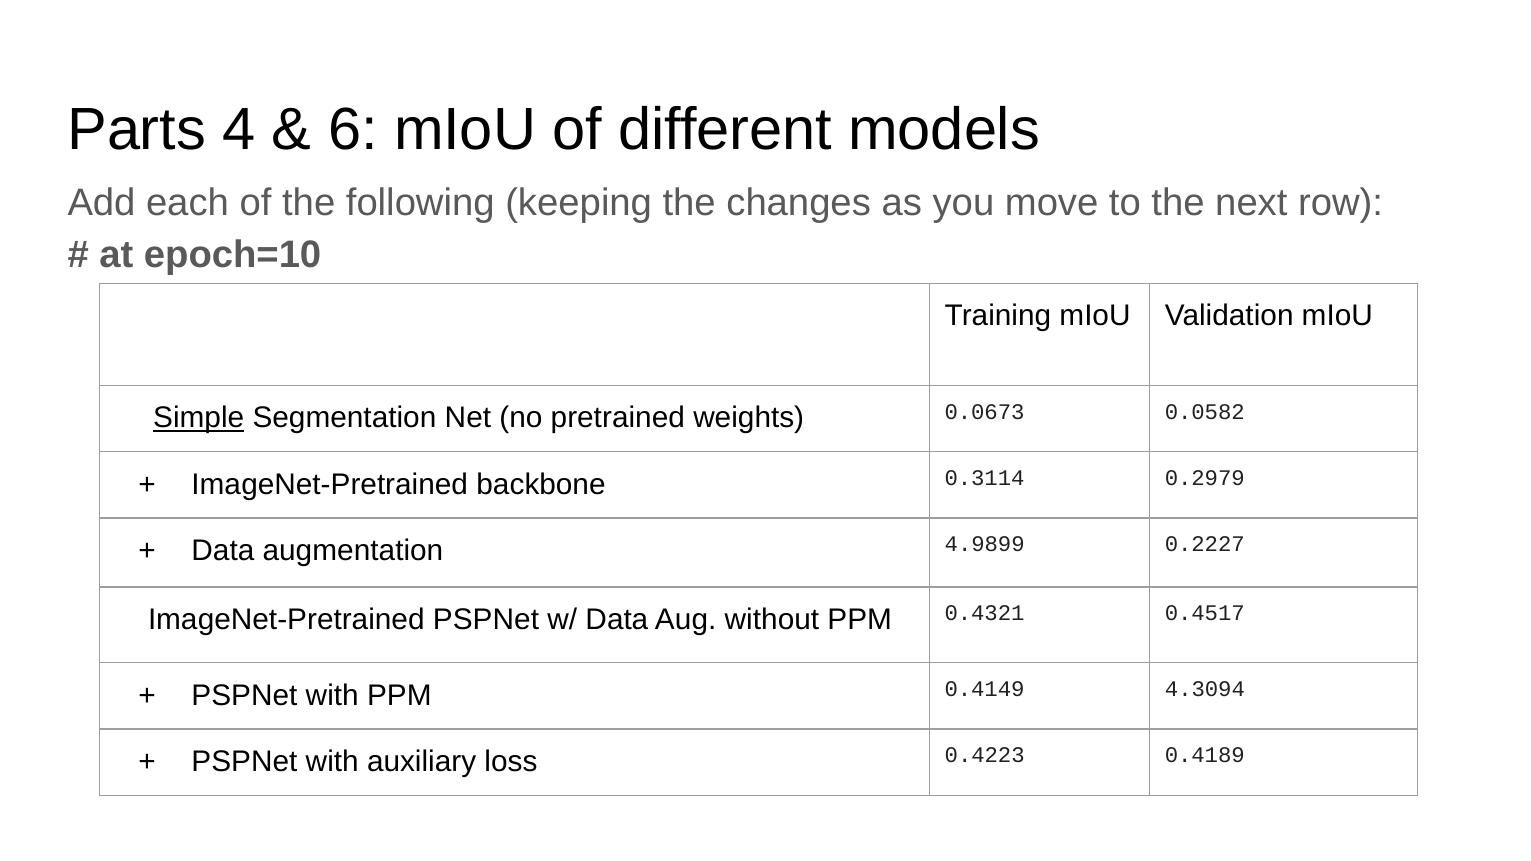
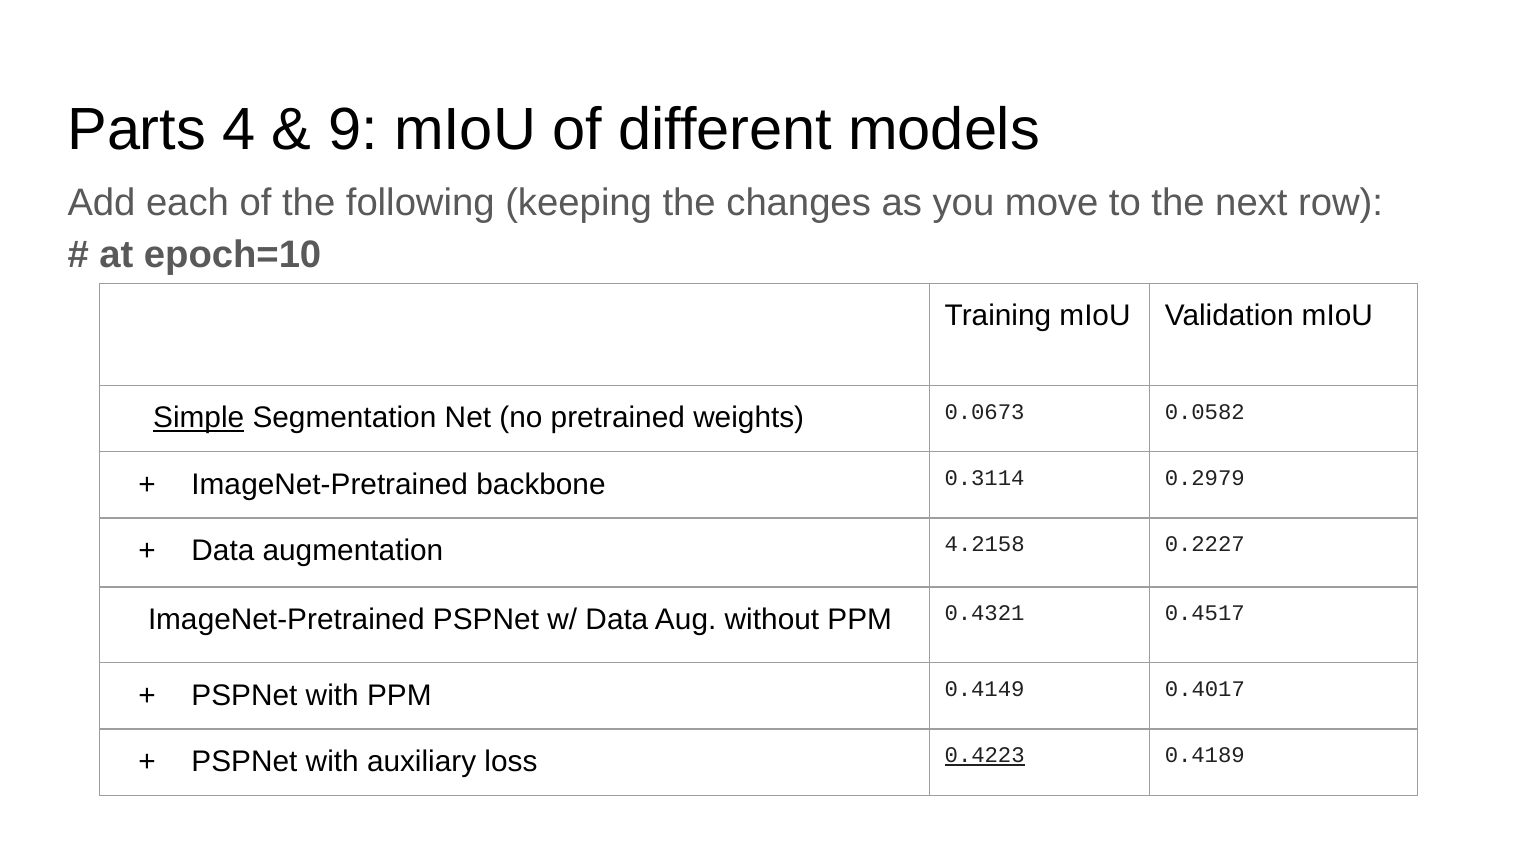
6: 6 -> 9 (353, 130)
4.9899: 4.9899 -> 4.2158 (985, 544)
4.3094: 4.3094 -> 0.4017 (1205, 689)
0.4223 underline: none -> present (985, 756)
